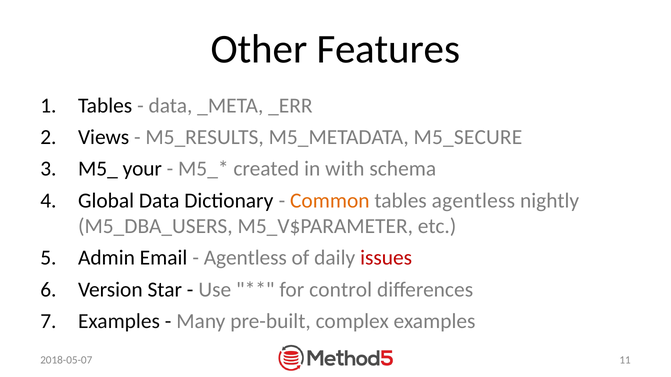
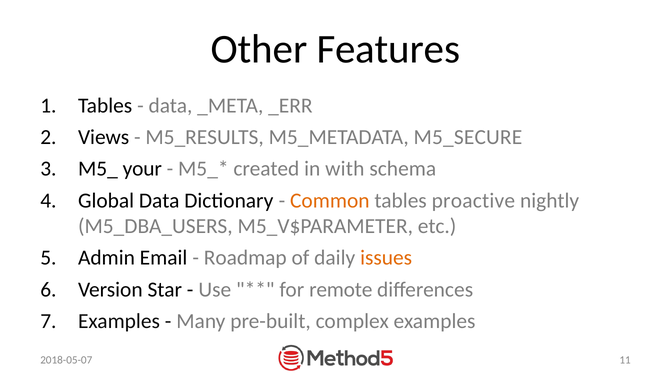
tables agentless: agentless -> proactive (473, 201)
Agentless: Agentless -> Roadmap (245, 258)
issues colour: red -> orange (386, 258)
control: control -> remote (341, 290)
